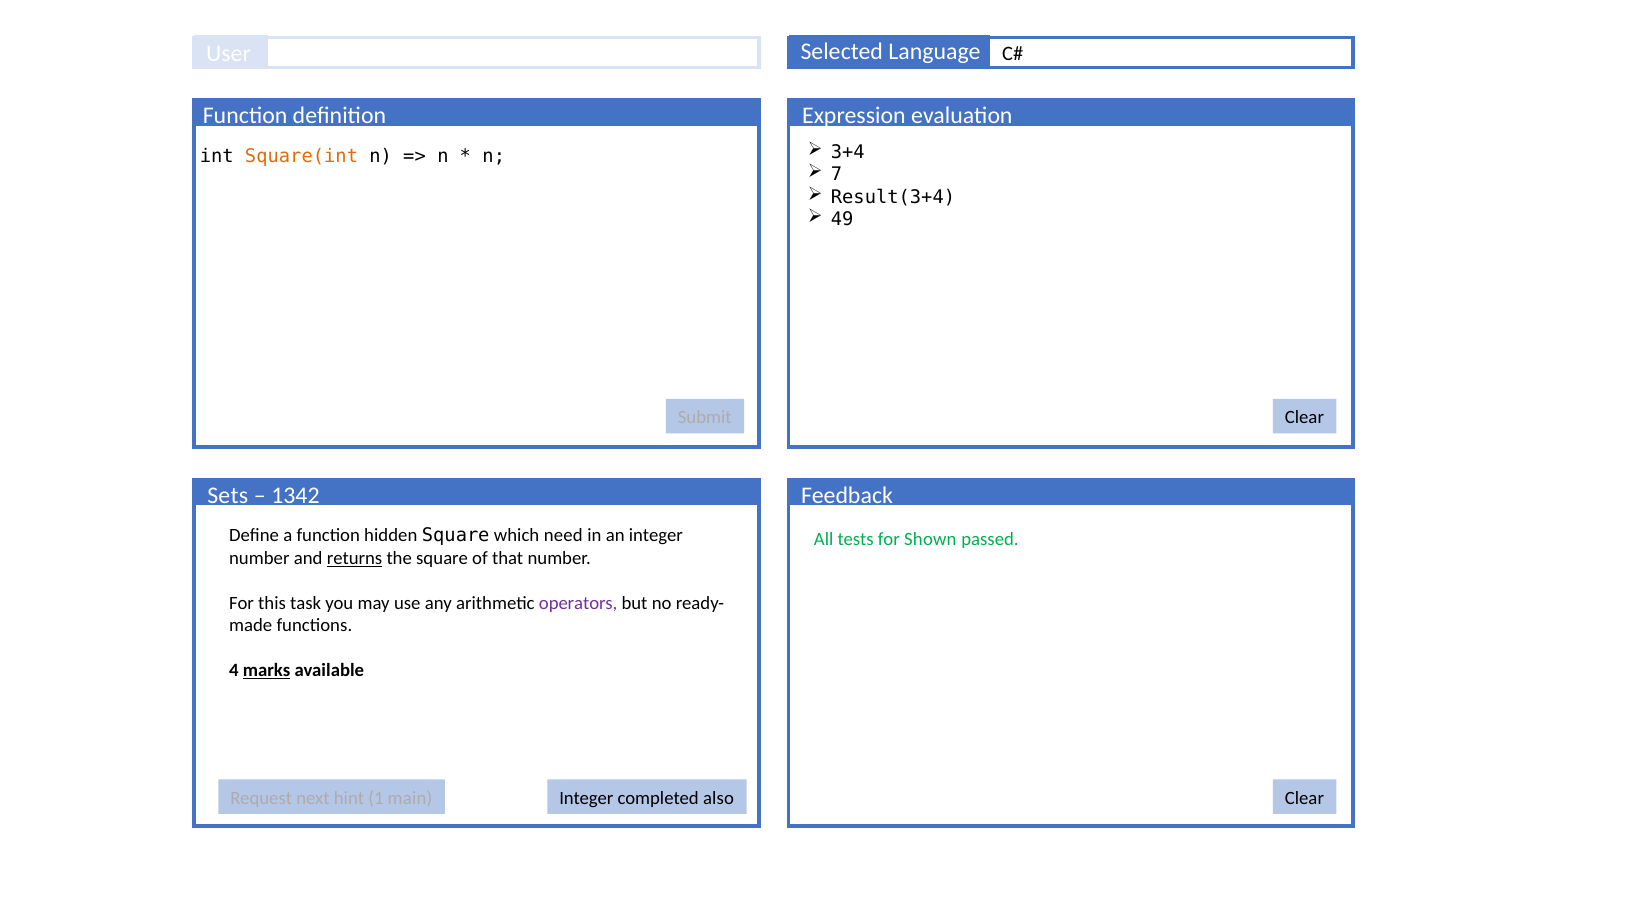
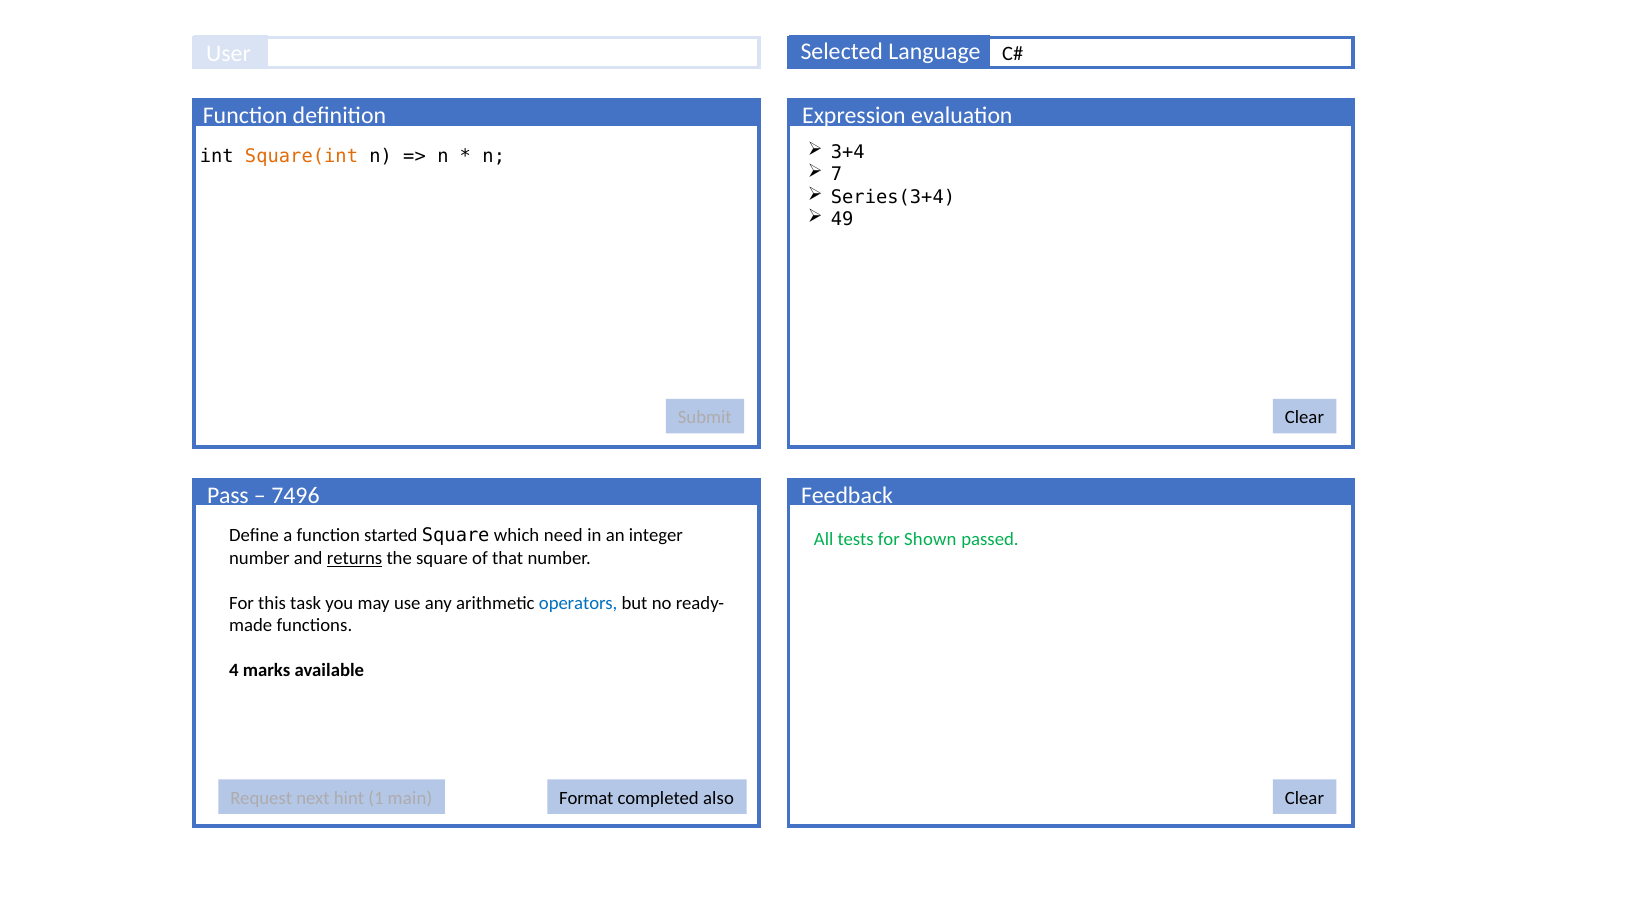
Result(3+4: Result(3+4 -> Series(3+4 (893, 197)
Sets: Sets -> Pass (228, 495)
1342: 1342 -> 7496 (295, 495)
hidden: hidden -> started (391, 535)
operators colour: purple -> blue (578, 603)
marks underline: present -> none (267, 670)
Integer: Integer -> Format (586, 798)
